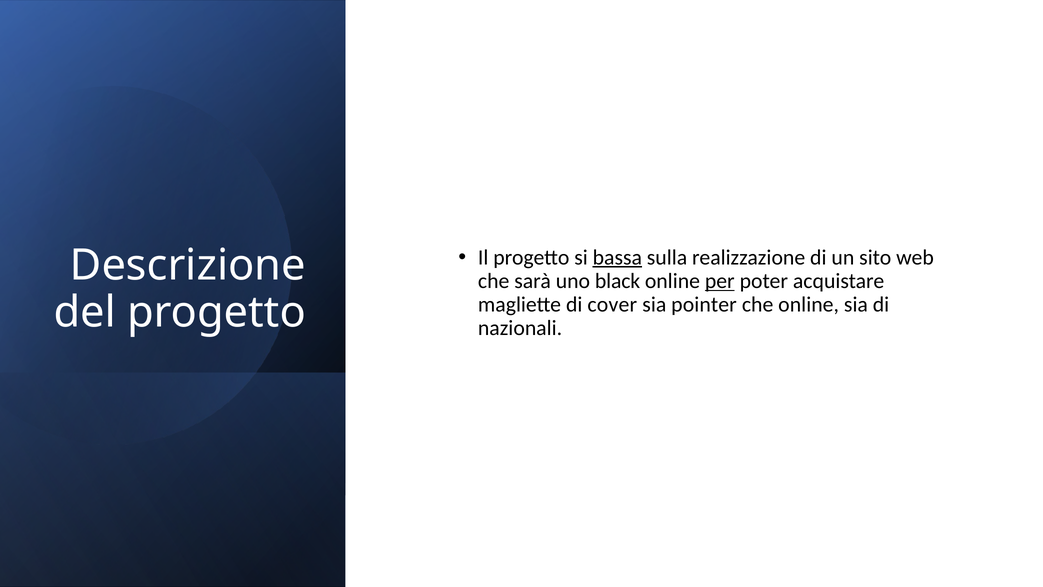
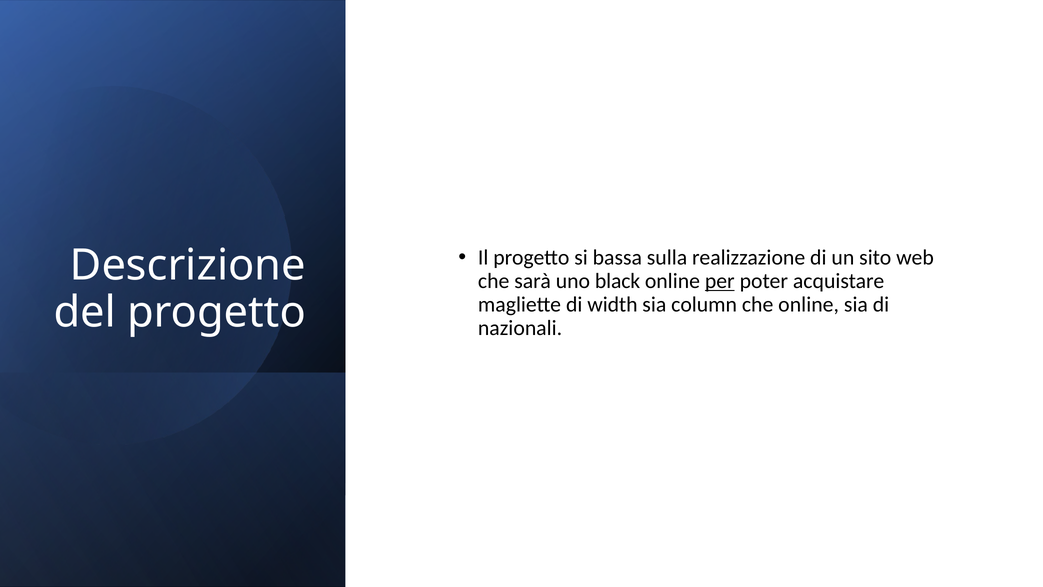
bassa underline: present -> none (617, 257)
cover: cover -> width (612, 304)
pointer: pointer -> column (704, 304)
